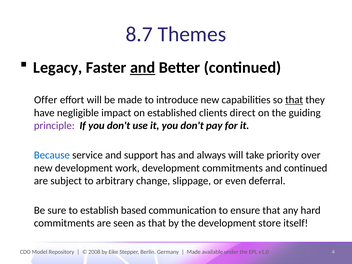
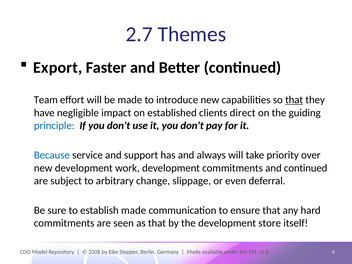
8.7: 8.7 -> 2.7 (139, 34)
Legacy: Legacy -> Export (58, 68)
and underline: present -> none (143, 68)
Offer: Offer -> Team (46, 100)
principle colour: purple -> blue (54, 126)
establish based: based -> made (134, 210)
